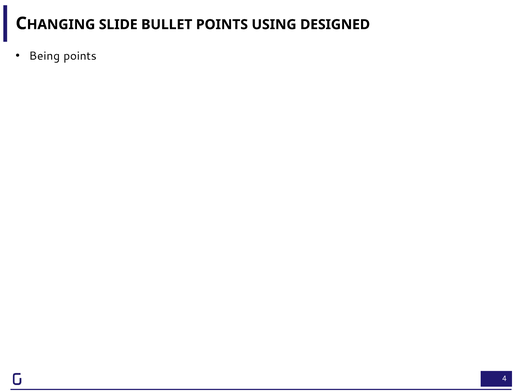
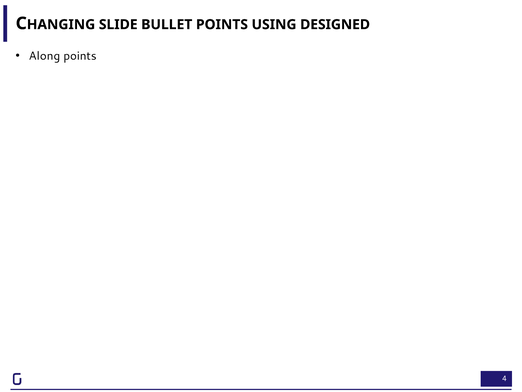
Being: Being -> Along (44, 56)
